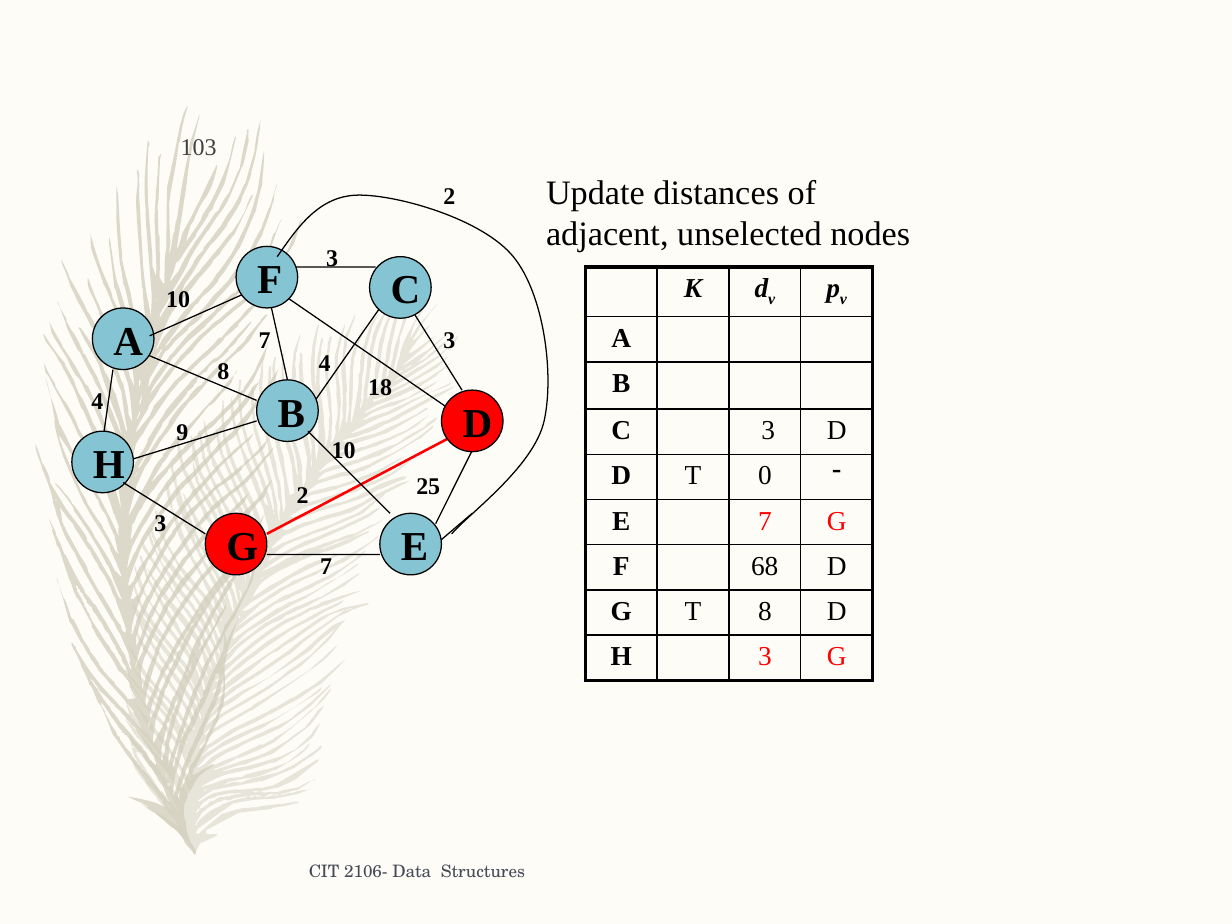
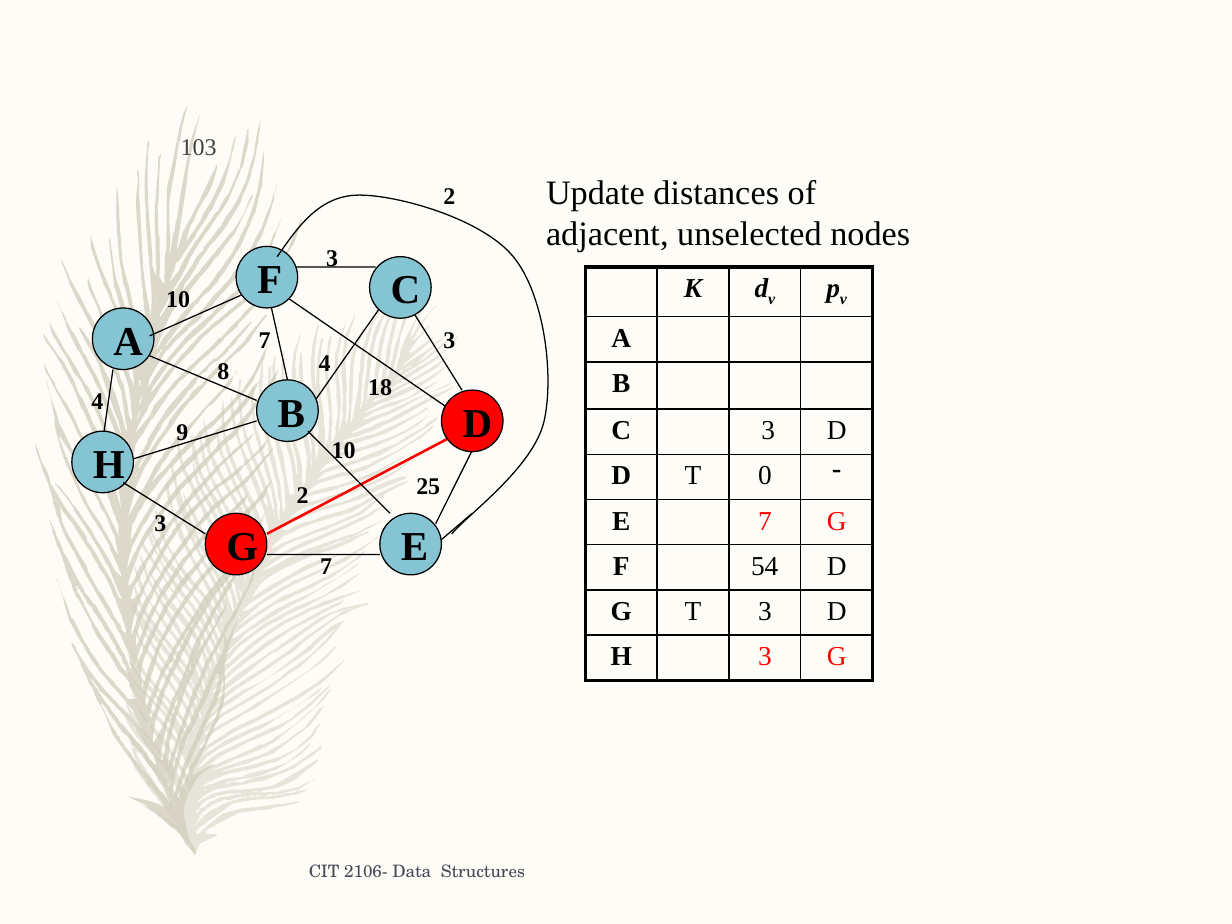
68: 68 -> 54 (765, 566)
T 8: 8 -> 3 (765, 611)
